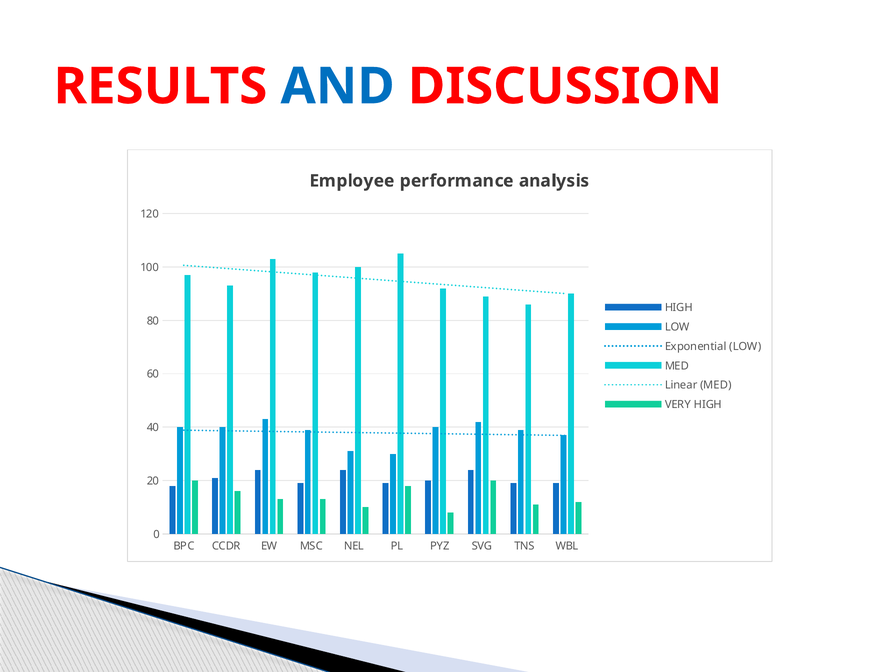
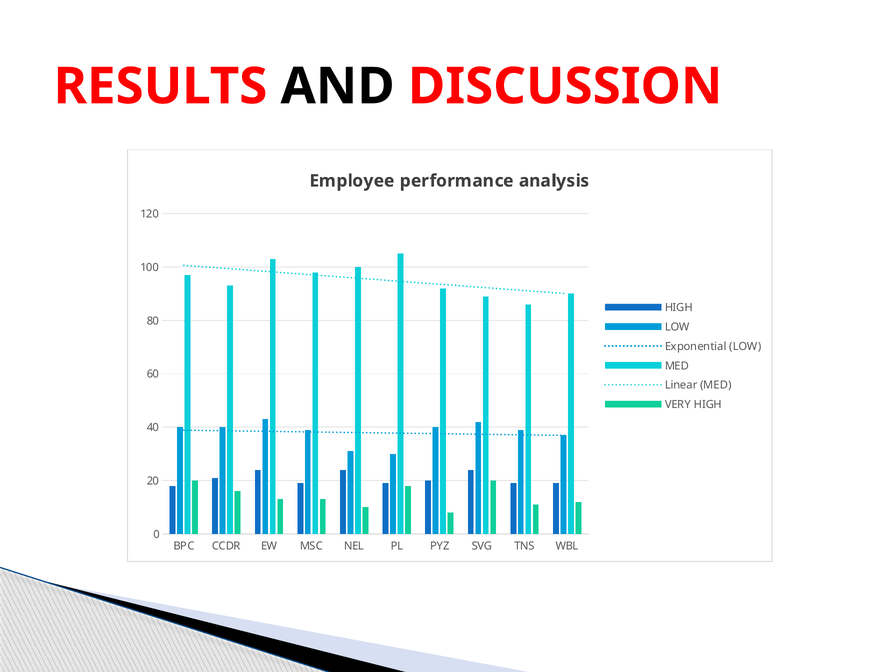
AND colour: blue -> black (338, 86)
